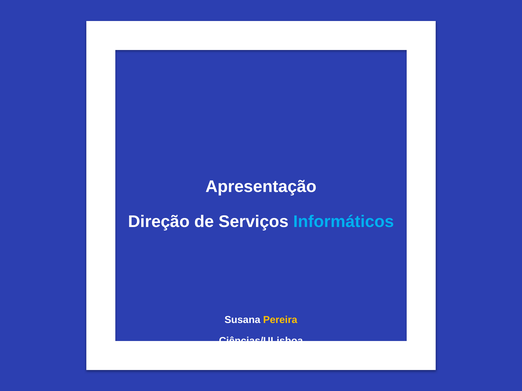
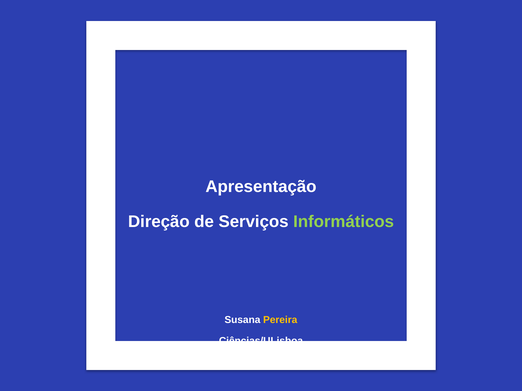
Informáticos colour: light blue -> light green (344, 222)
